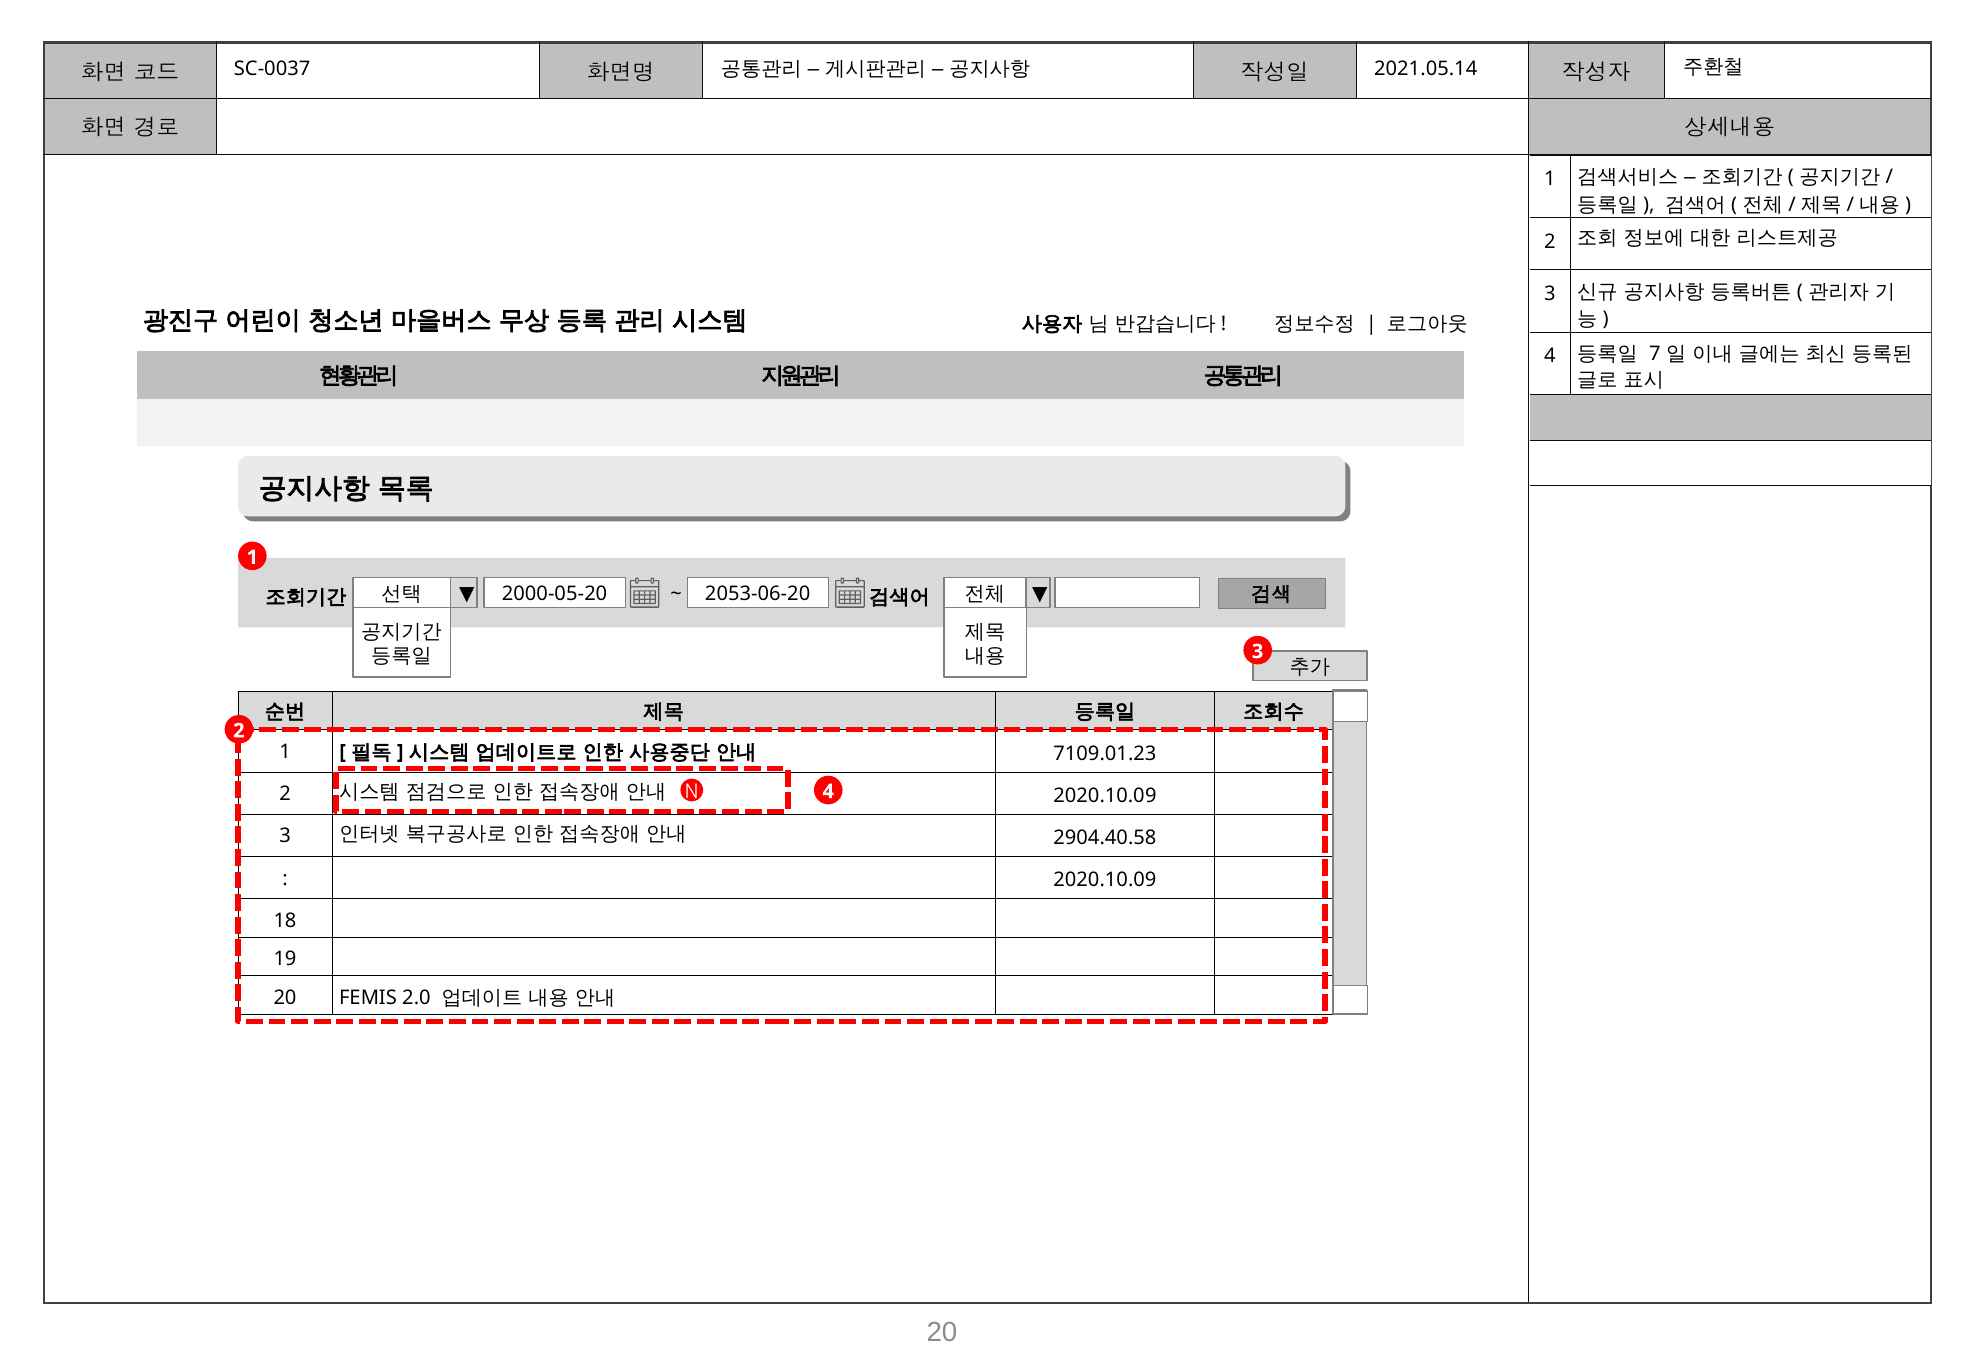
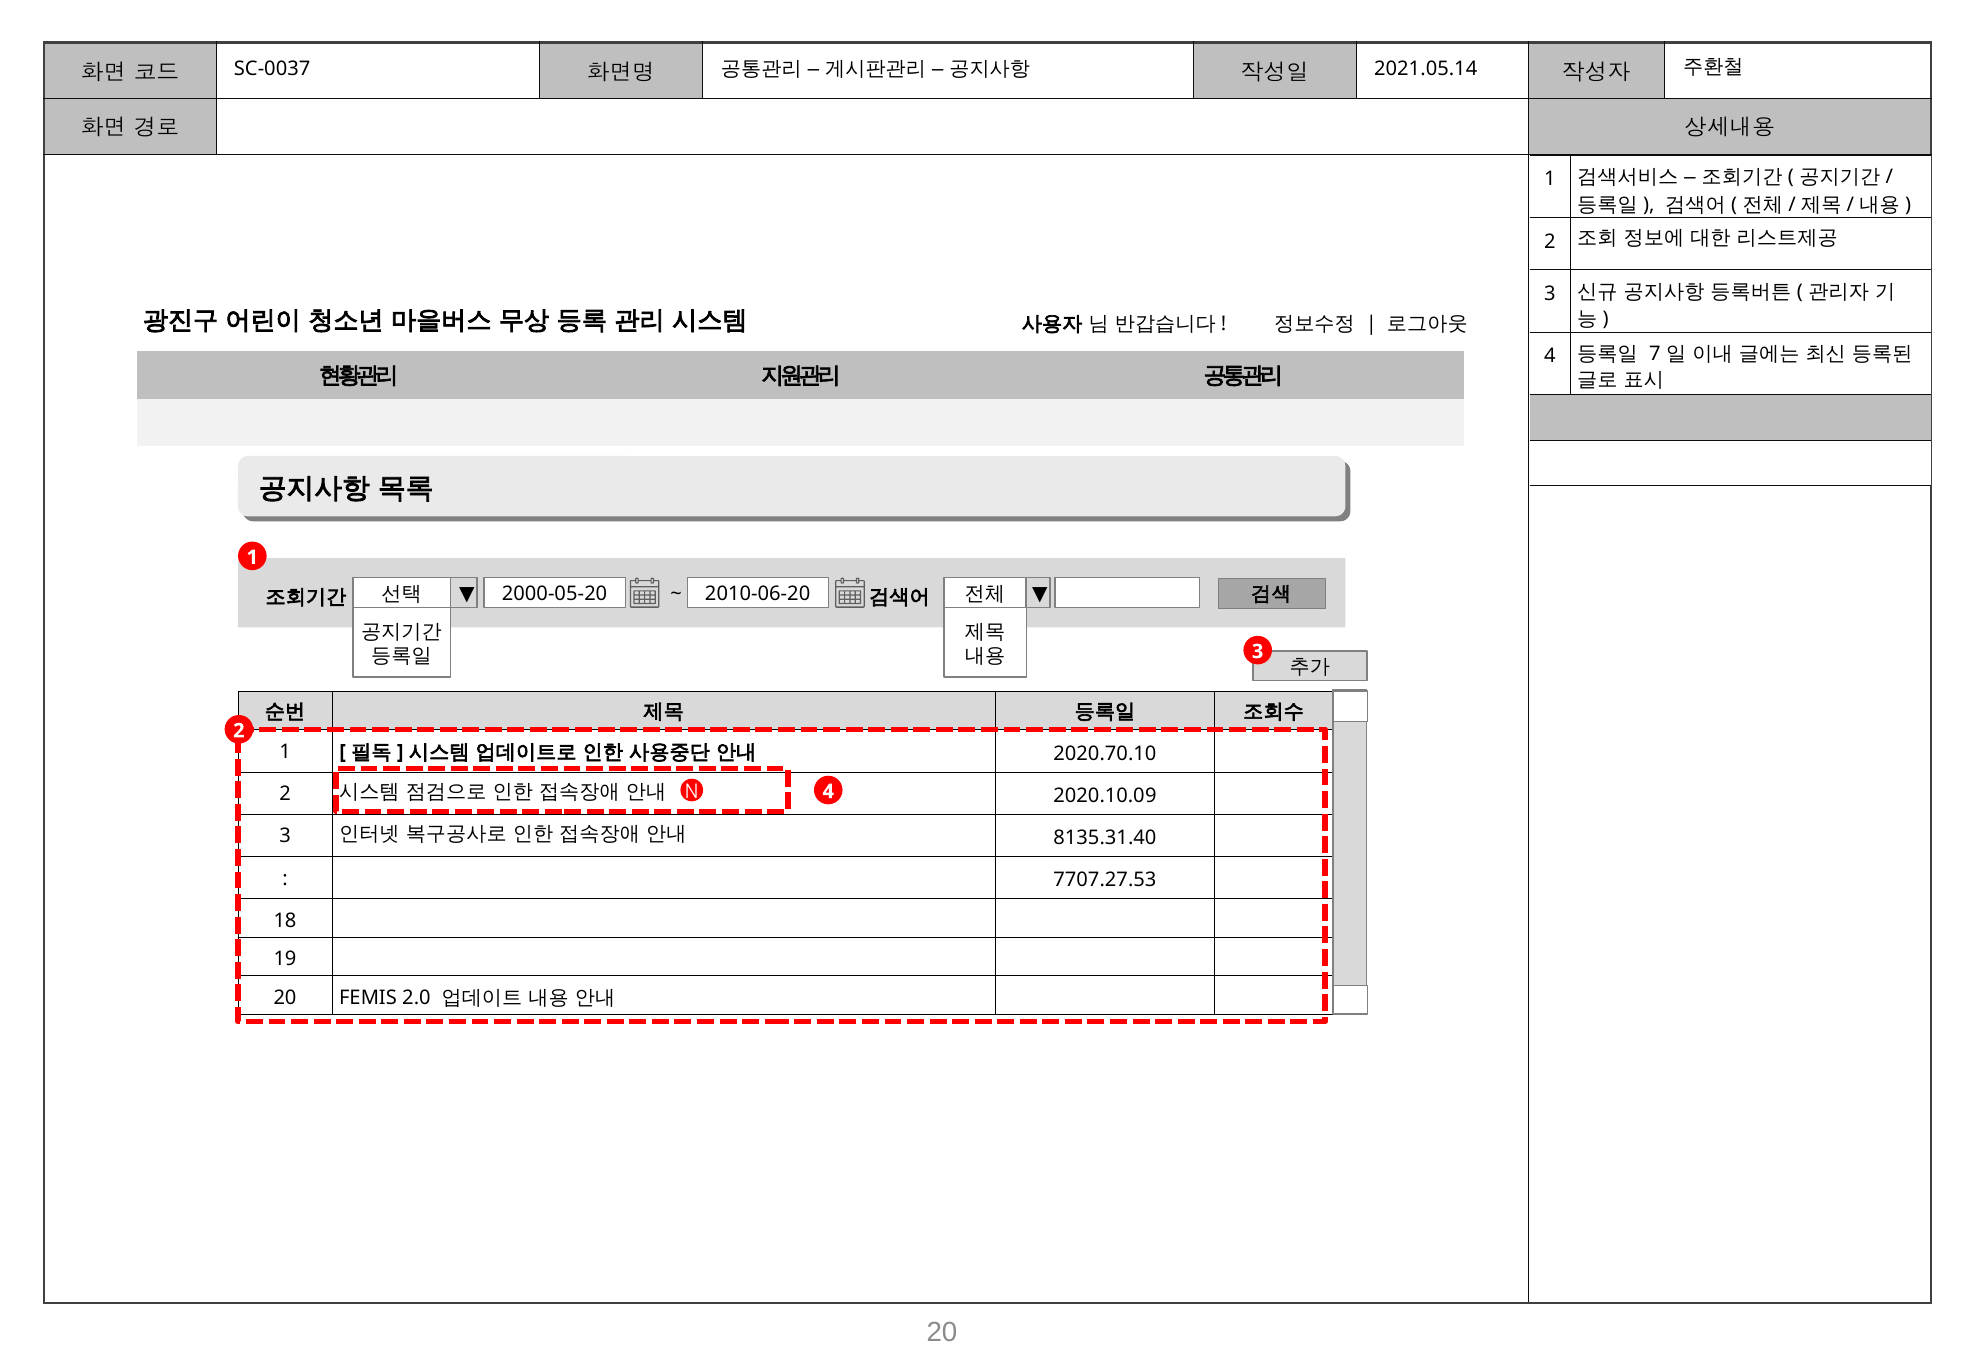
2053-06-20: 2053-06-20 -> 2010-06-20 (758, 594)
7109.01.23: 7109.01.23 -> 2020.70.10 (1105, 754)
2904.40.58: 2904.40.58 -> 8135.31.40 (1105, 838)
2020.10.09: 2020.10.09 -> 7707.27.53 (1105, 880)
